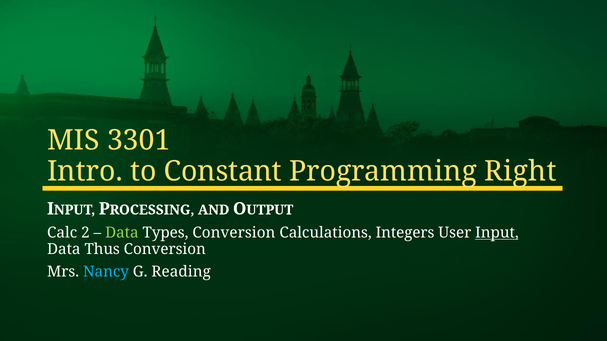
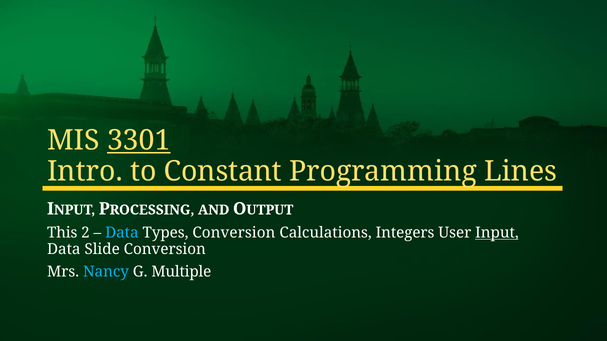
3301 underline: none -> present (139, 141)
Right: Right -> Lines (521, 171)
Calc: Calc -> This (62, 233)
Data colour: light green -> light blue (122, 233)
Thus: Thus -> Slide (102, 249)
Reading: Reading -> Multiple (181, 272)
